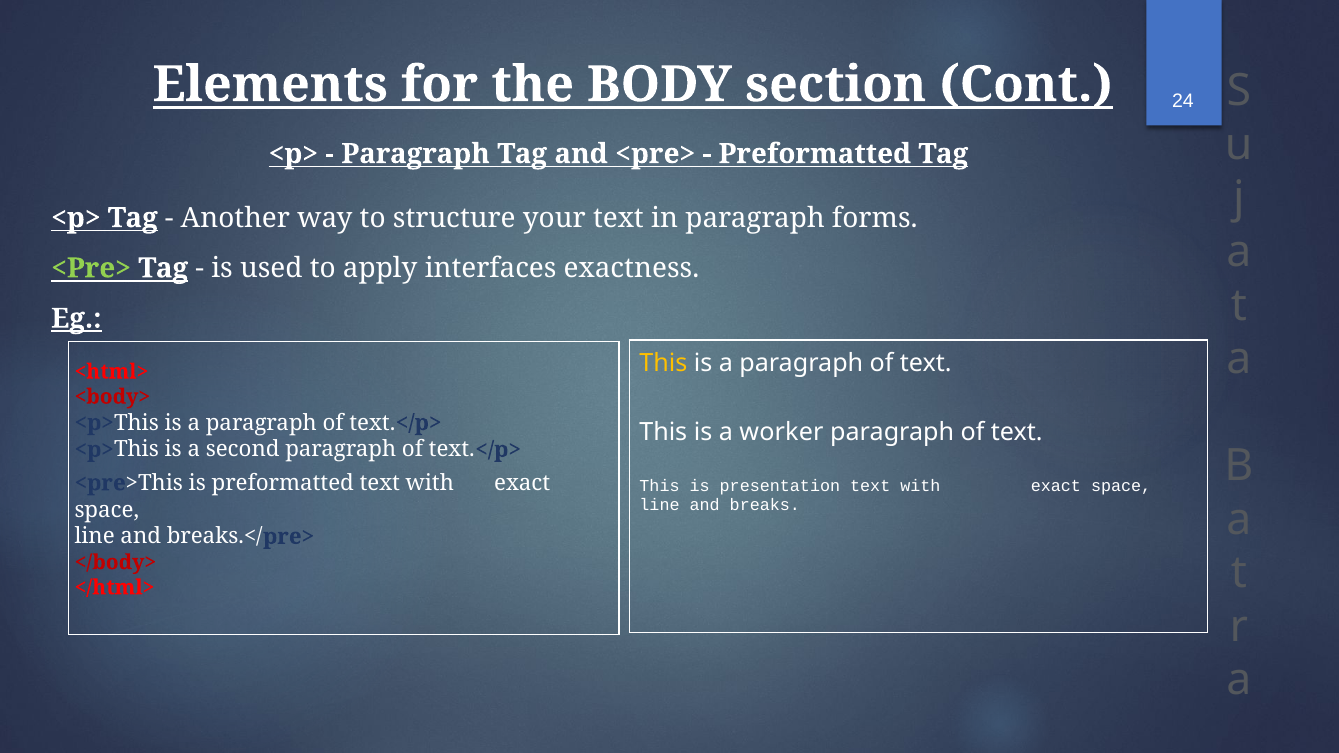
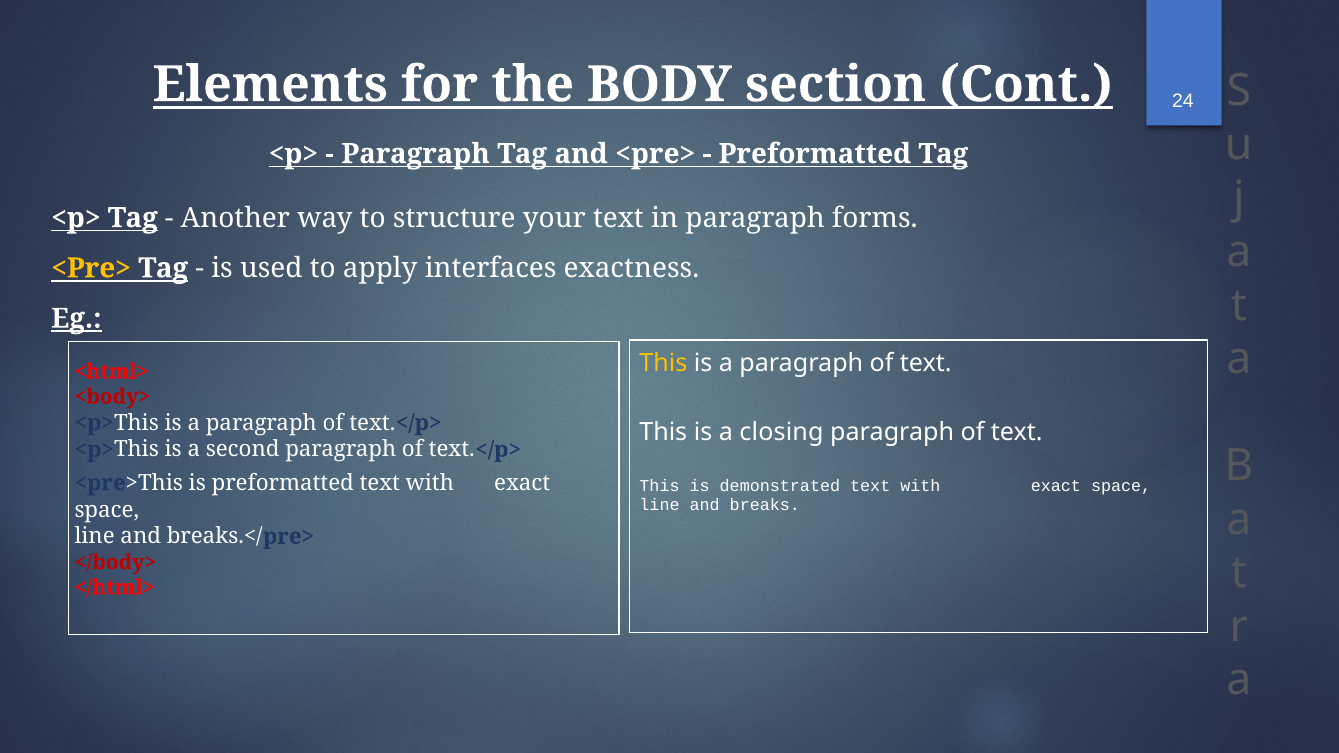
<Pre> colour: light green -> yellow (91, 268)
worker: worker -> closing (781, 432)
presentation: presentation -> demonstrated (780, 486)
